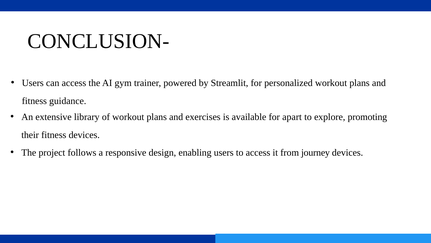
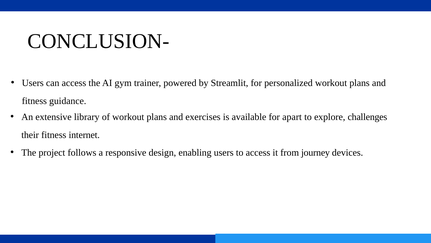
promoting: promoting -> challenges (367, 117)
fitness devices: devices -> internet (84, 135)
